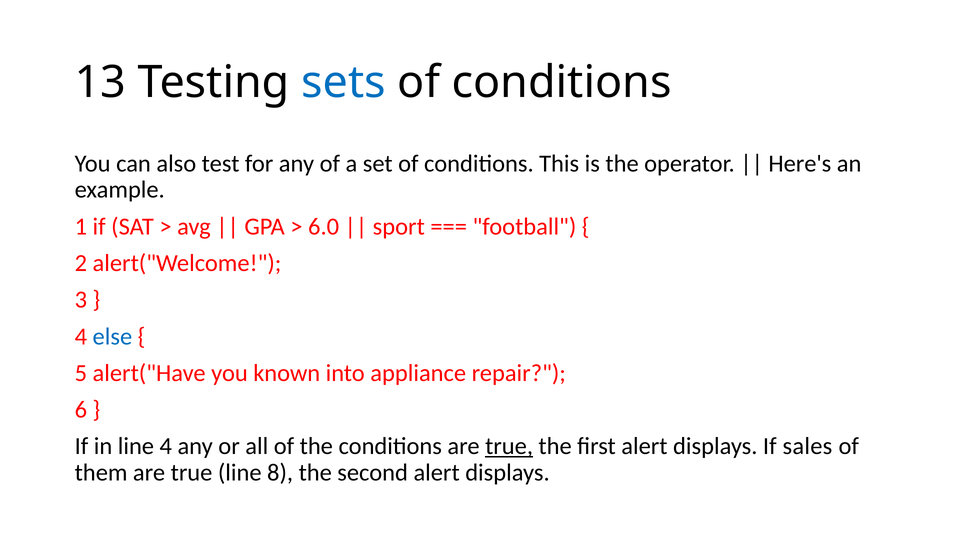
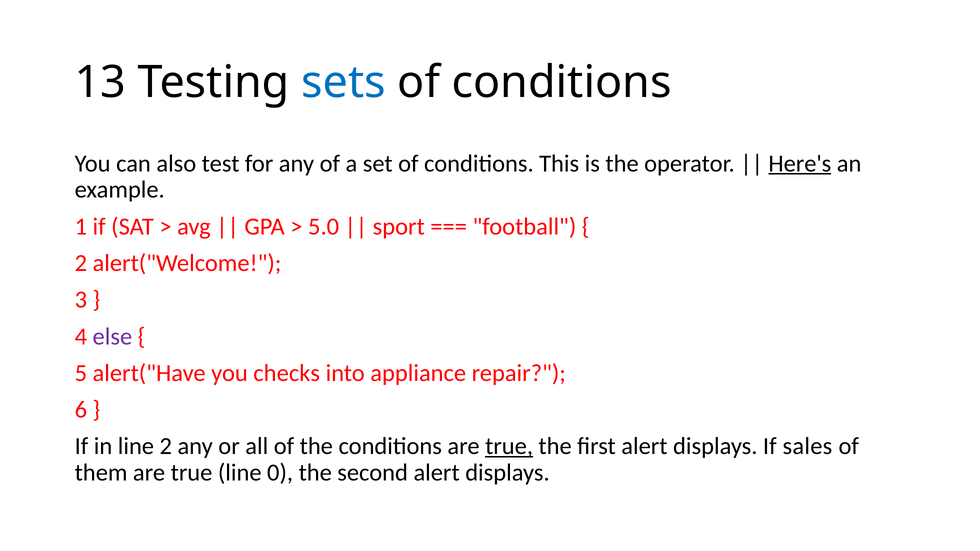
Here's underline: none -> present (800, 164)
6.0: 6.0 -> 5.0 (324, 227)
else colour: blue -> purple (112, 337)
known: known -> checks (287, 373)
line 4: 4 -> 2 (166, 447)
8: 8 -> 0 (280, 473)
